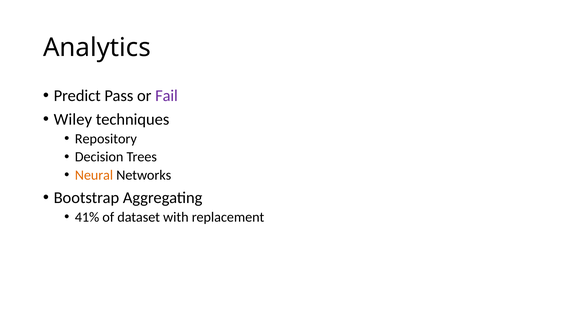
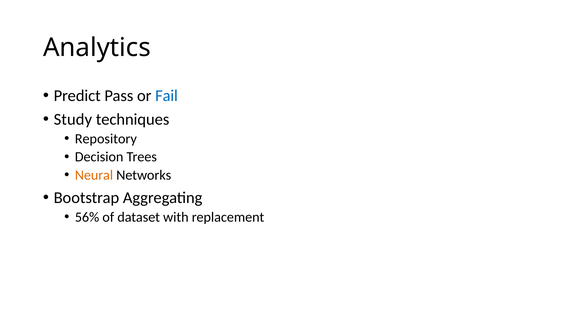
Fail colour: purple -> blue (167, 96)
Wiley: Wiley -> Study (73, 119)
41%: 41% -> 56% (87, 217)
